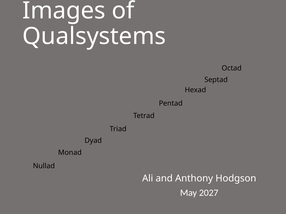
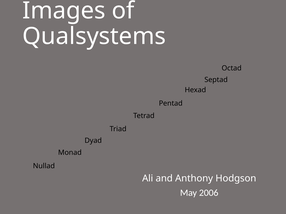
2027: 2027 -> 2006 (209, 193)
